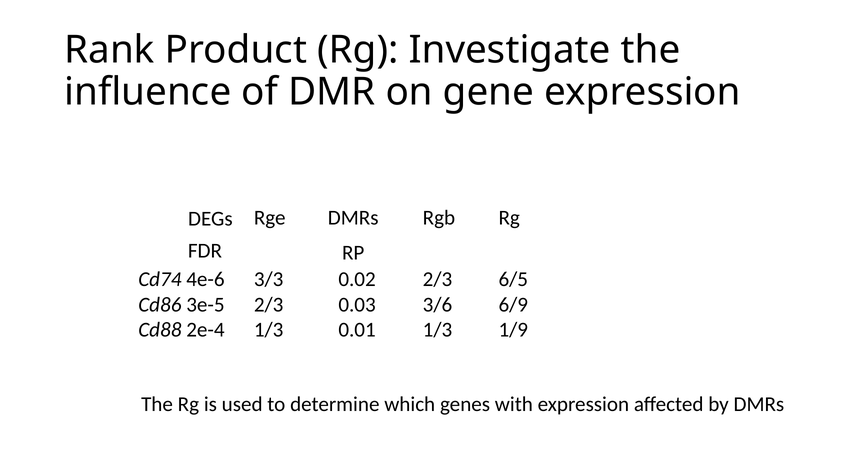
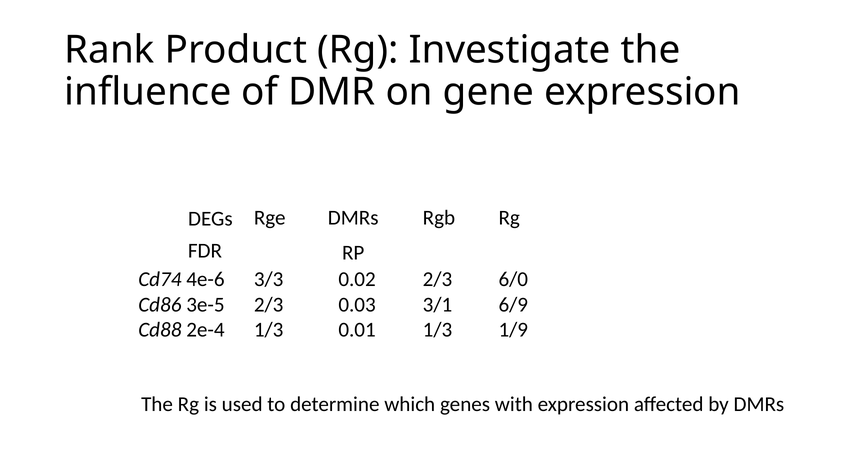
6/5: 6/5 -> 6/0 (513, 279)
3/6: 3/6 -> 3/1 (437, 304)
